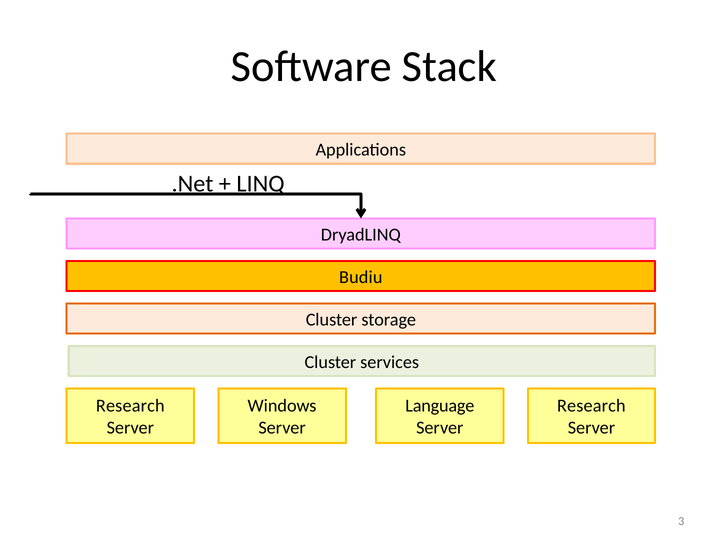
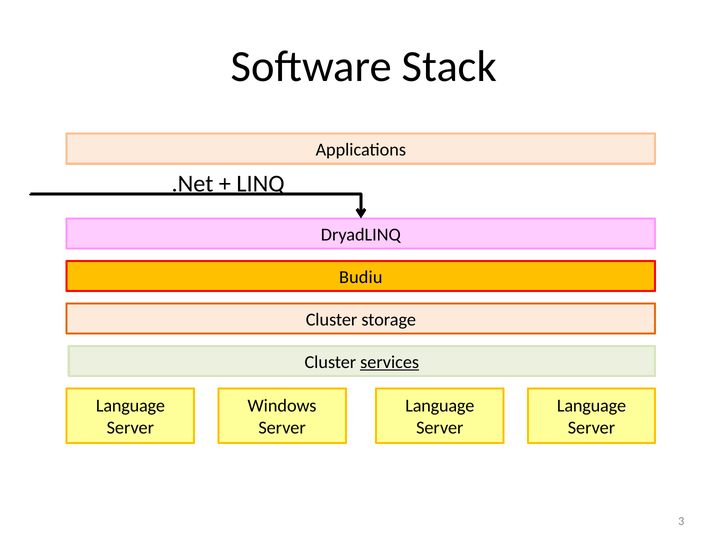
services underline: none -> present (390, 362)
Research: Research -> Language (130, 406)
Research: Research -> Language (592, 406)
